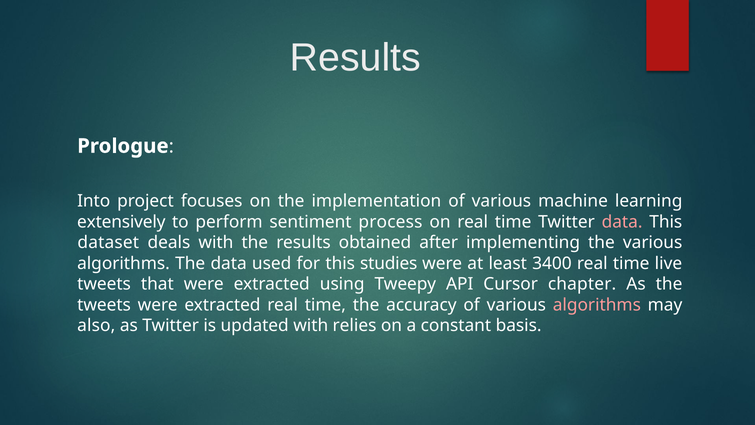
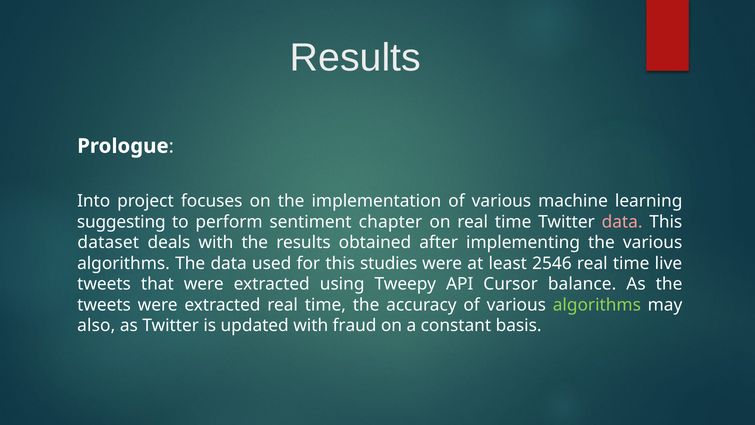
extensively: extensively -> suggesting (121, 222)
process: process -> chapter (390, 222)
3400: 3400 -> 2546 (552, 263)
chapter: chapter -> balance (582, 284)
algorithms colour: pink -> light green (597, 305)
relies: relies -> fraud (355, 325)
